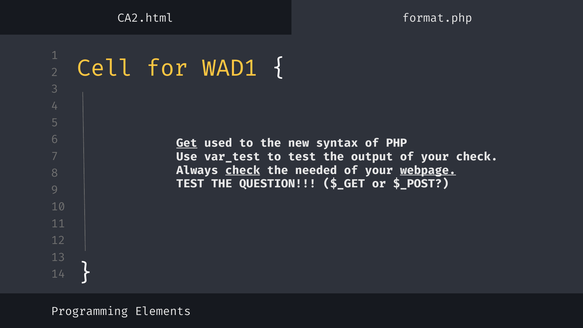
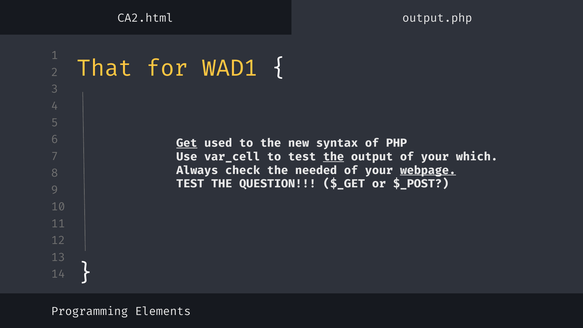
format.php: format.php -> output.php (437, 18)
Cell: Cell -> That (105, 68)
var_test: var_test -> var_cell (232, 157)
the underline: none -> present (334, 157)
your check: check -> which (477, 157)
check underline: present -> none (243, 170)
